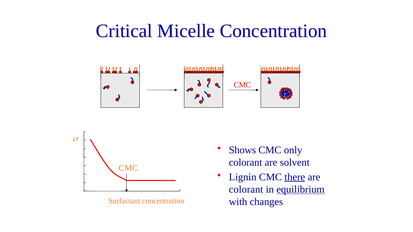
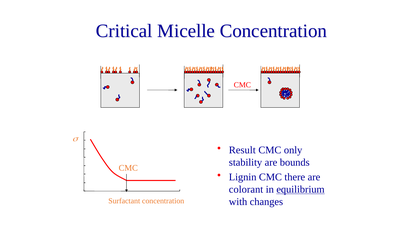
Shows: Shows -> Result (242, 150)
colorant: colorant -> stability (246, 163)
solvent: solvent -> bounds (295, 163)
there underline: present -> none (295, 177)
